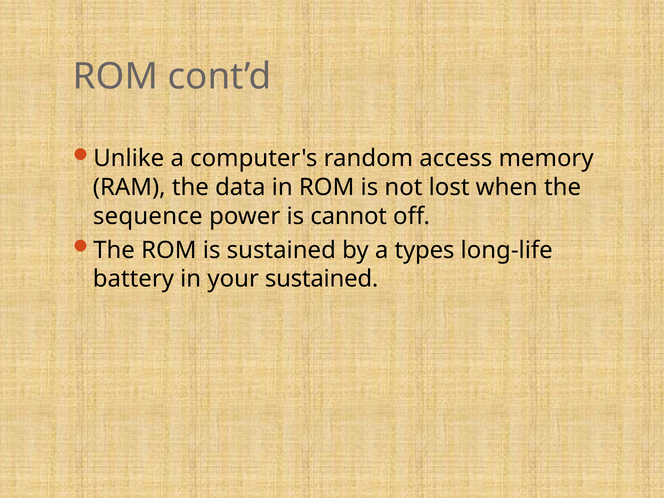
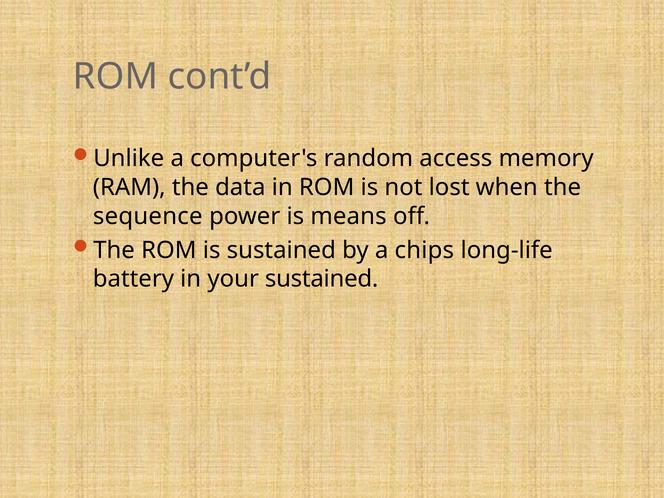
cannot: cannot -> means (349, 216)
types: types -> chips (424, 250)
